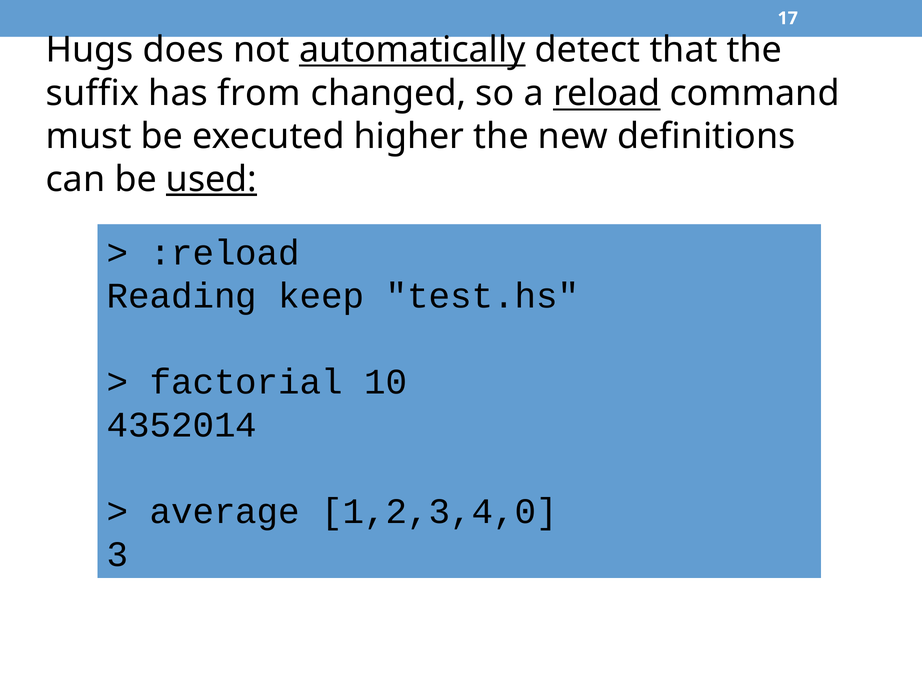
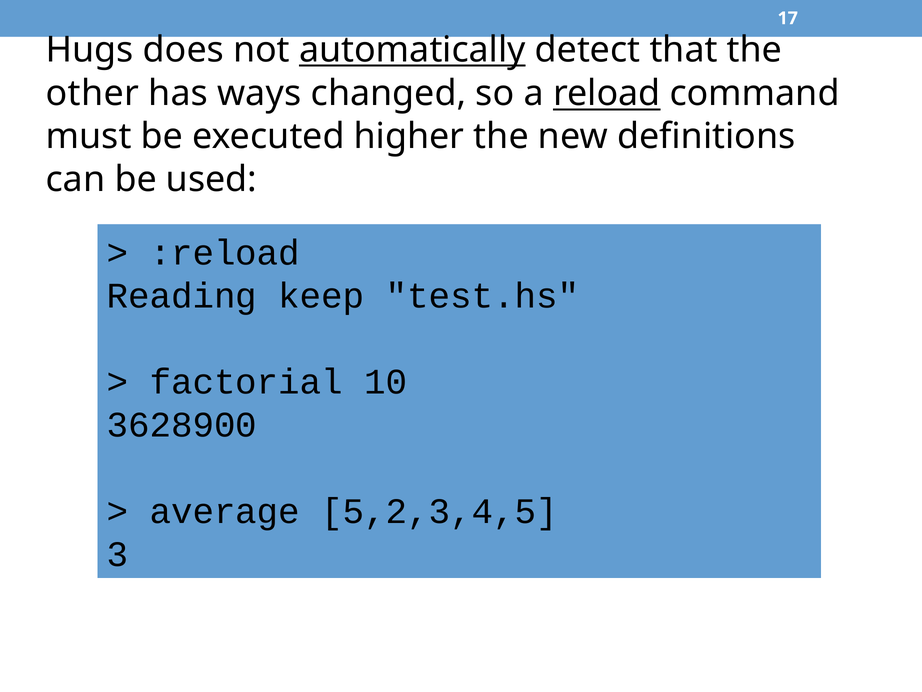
suffix: suffix -> other (92, 93)
from: from -> ways (259, 93)
used underline: present -> none (212, 179)
4352014: 4352014 -> 3628900 (182, 425)
1,2,3,4,0: 1,2,3,4,0 -> 5,2,3,4,5 (440, 511)
